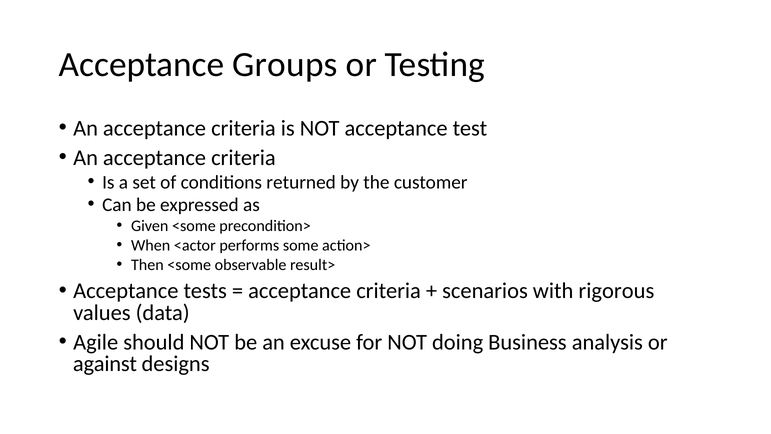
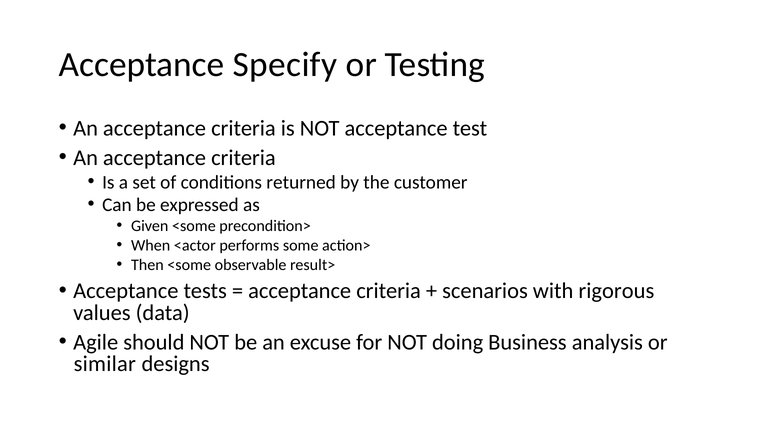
Groups: Groups -> Specify (285, 65)
against: against -> similar (105, 364)
